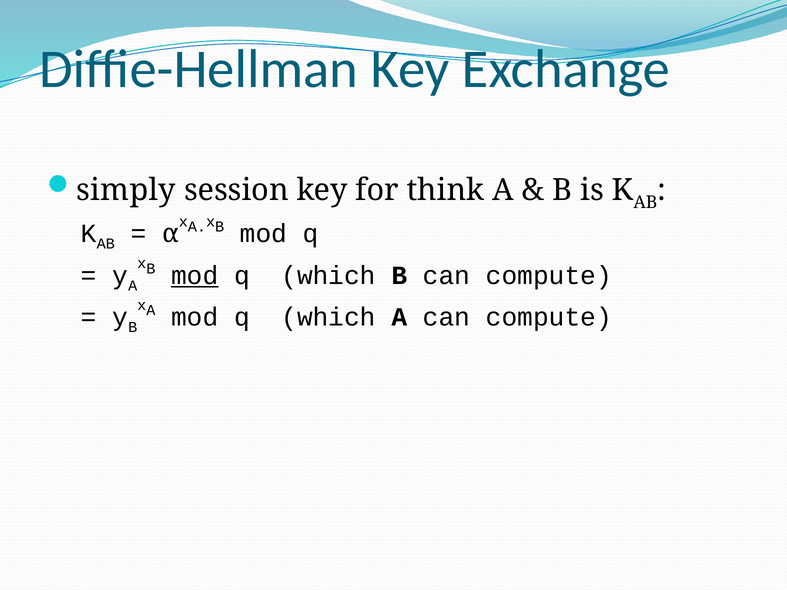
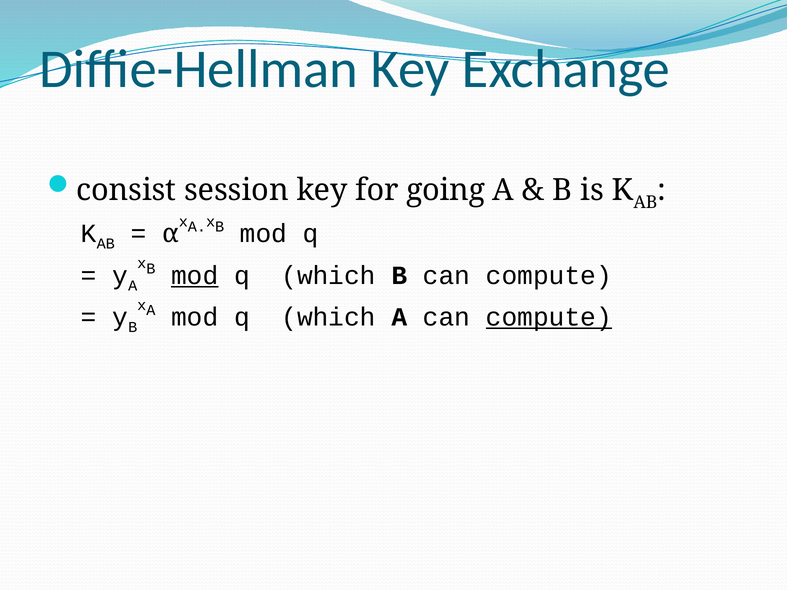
simply: simply -> consist (126, 190)
think: think -> going (446, 190)
compute underline: none -> present (549, 317)
